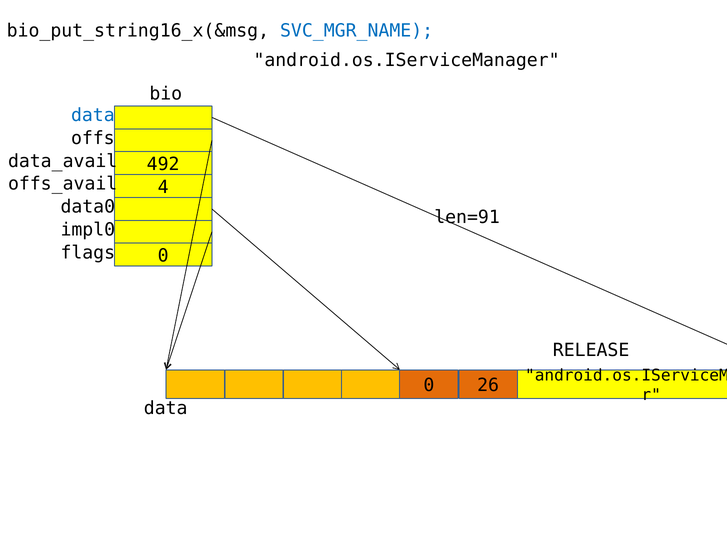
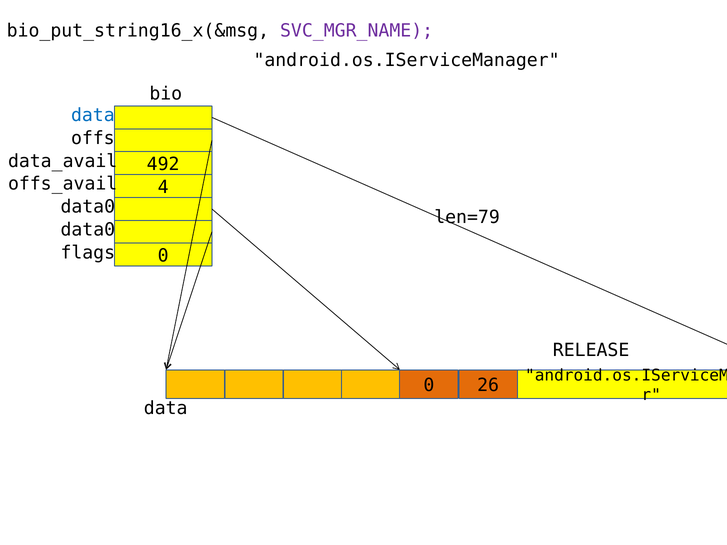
SVC_MGR_NAME colour: blue -> purple (357, 31)
len=91: len=91 -> len=79 (467, 217)
impl0: impl0 -> data0 (88, 230)
